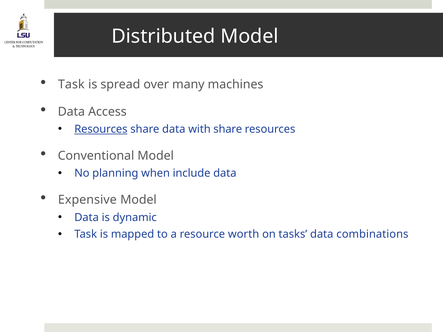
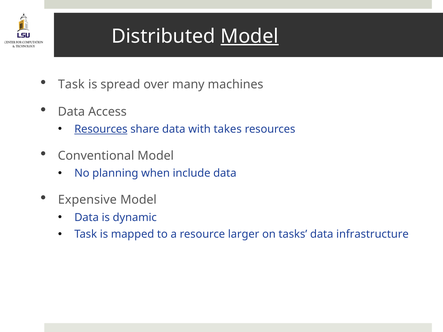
Model underline: none -> present (250, 36)
with share: share -> takes (228, 129)
worth: worth -> larger (244, 235)
combinations: combinations -> infrastructure (372, 235)
